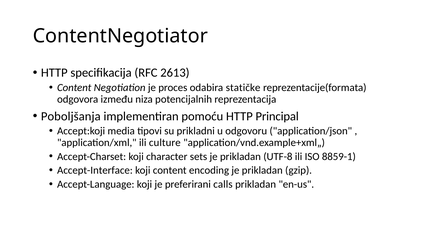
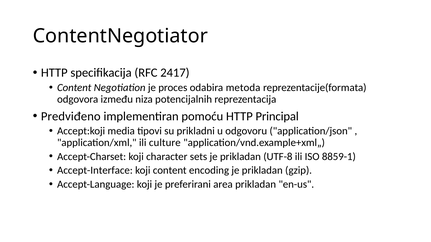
2613: 2613 -> 2417 (175, 73)
statičke: statičke -> metoda (243, 88)
Poboljšanja: Poboljšanja -> Predviđeno (71, 116)
calls: calls -> area (223, 185)
